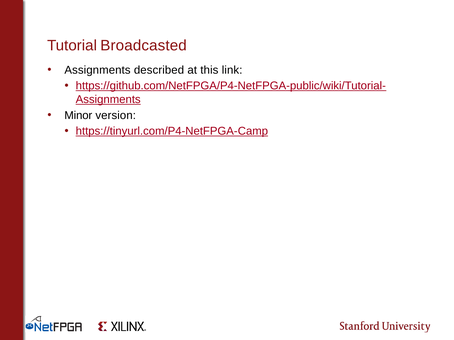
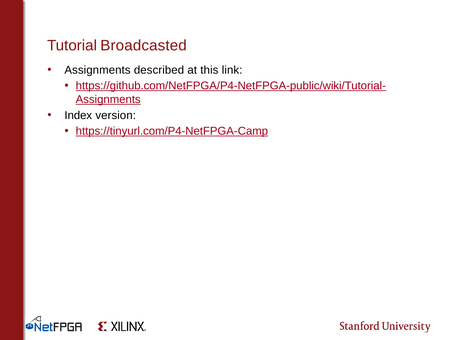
Minor: Minor -> Index (78, 115)
